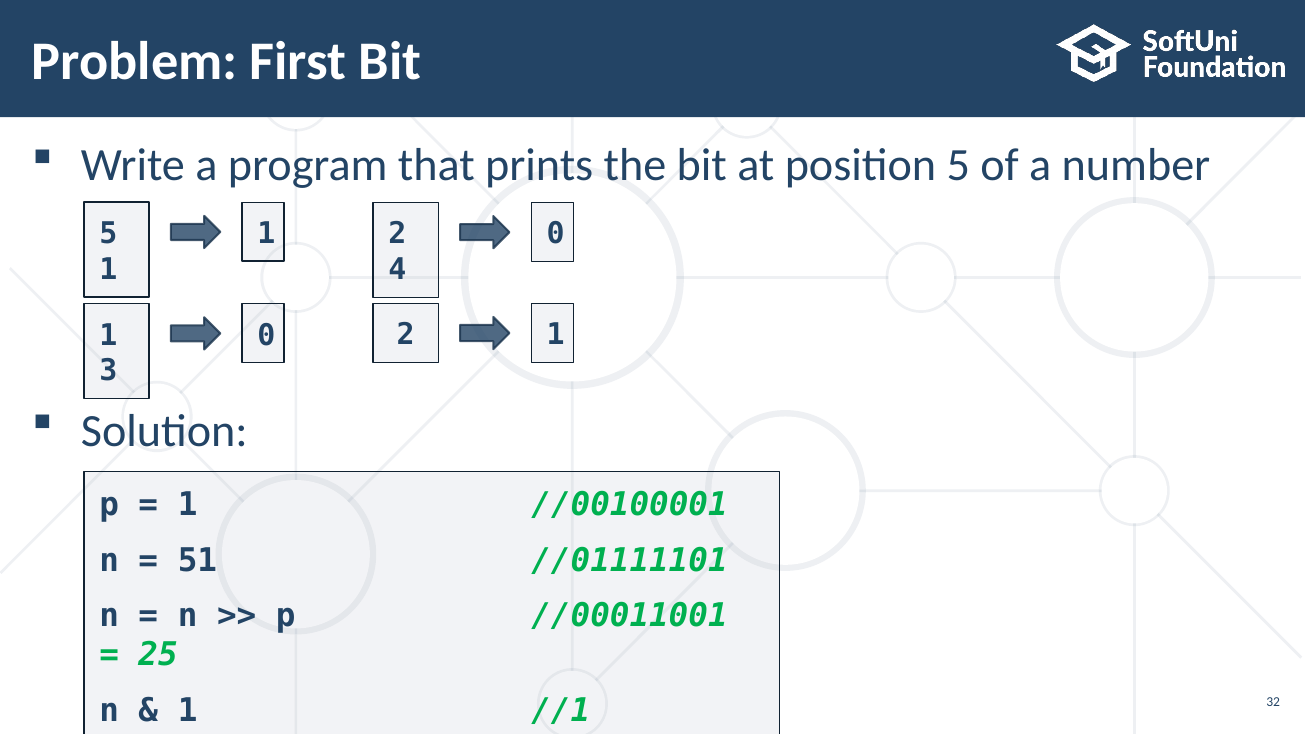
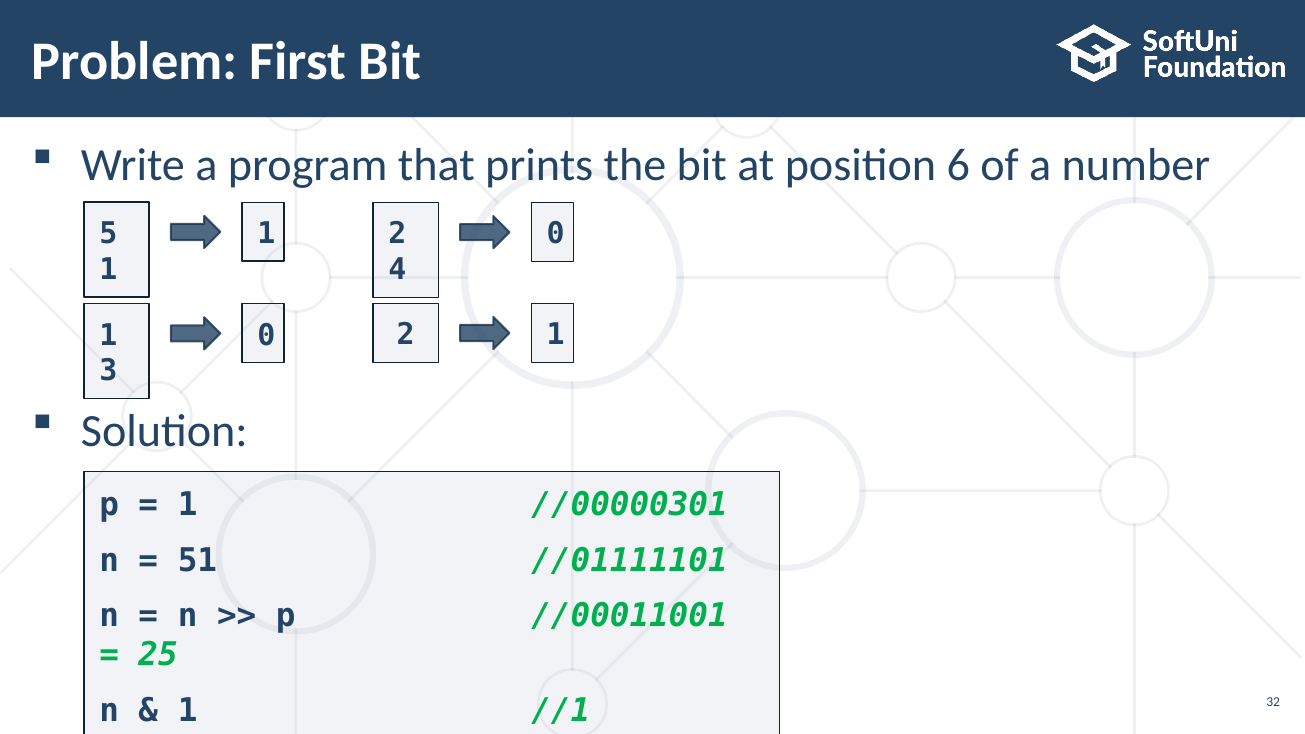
position 5: 5 -> 6 (958, 166)
//00100001: //00100001 -> //00000301 (630, 505)
